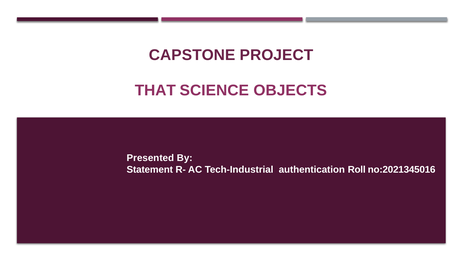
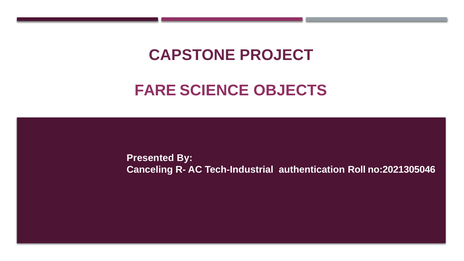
THAT: THAT -> FARE (155, 90)
Statement: Statement -> Canceling (150, 170)
no:2021345016: no:2021345016 -> no:2021305046 (402, 170)
